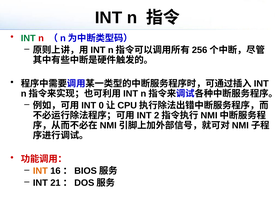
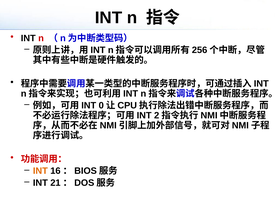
INT colour: green -> black (28, 38)
